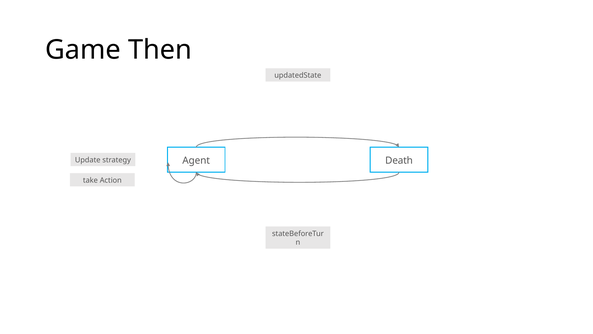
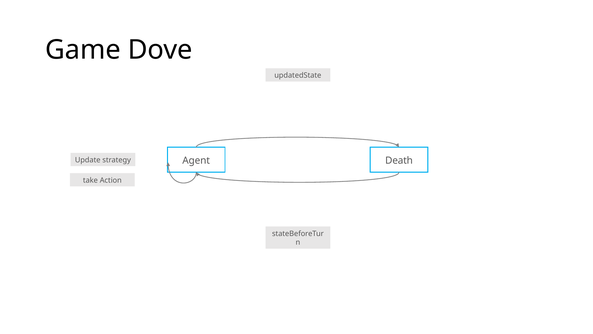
Then: Then -> Dove (160, 50)
